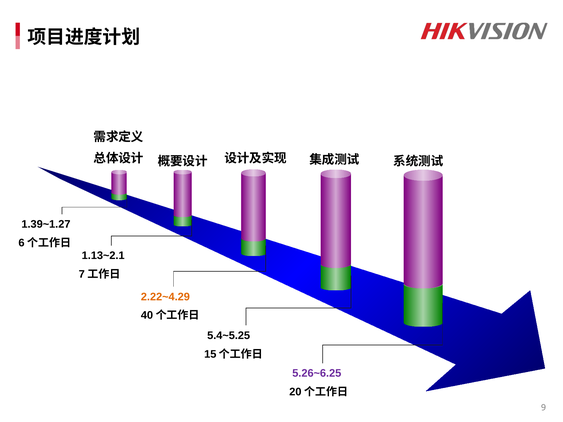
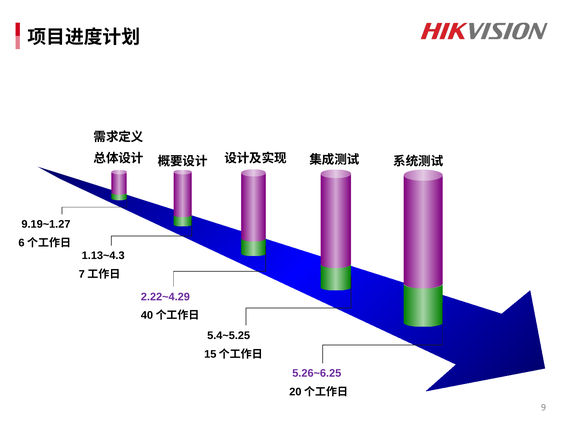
1.39~1.27: 1.39~1.27 -> 9.19~1.27 (46, 224)
1.13~2.1: 1.13~2.1 -> 1.13~4.3 (103, 256)
2.22~4.29 colour: orange -> purple (165, 297)
